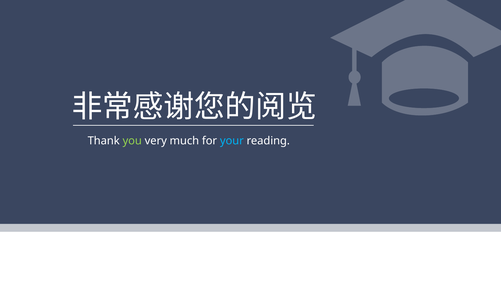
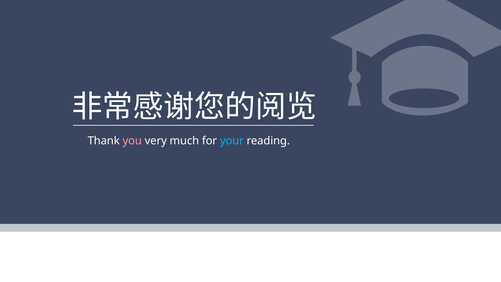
you colour: light green -> pink (132, 141)
